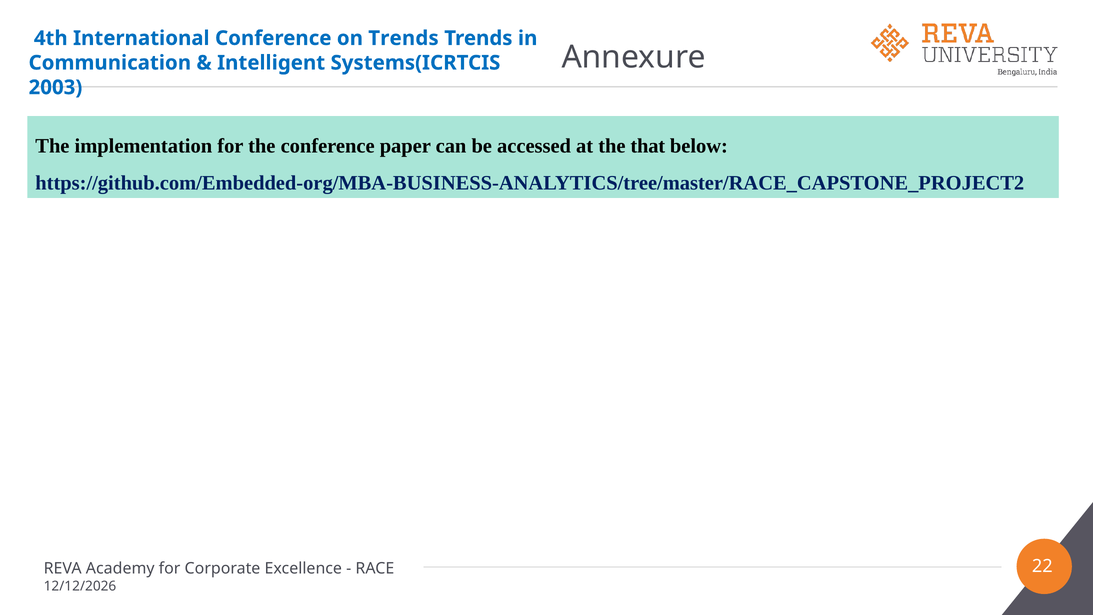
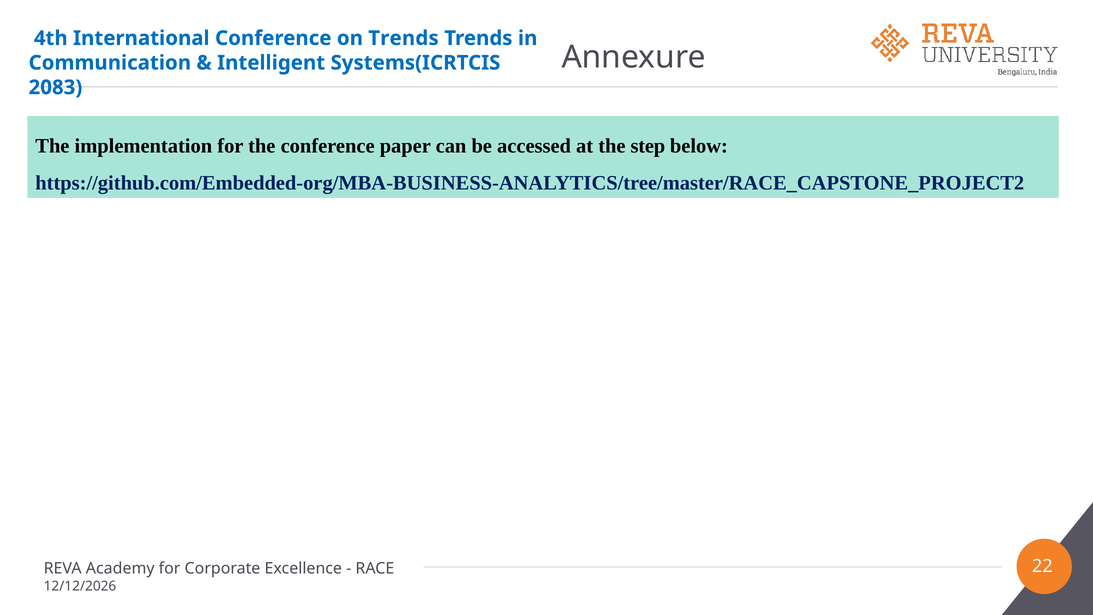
2003: 2003 -> 2083 (55, 87)
that: that -> step (648, 146)
